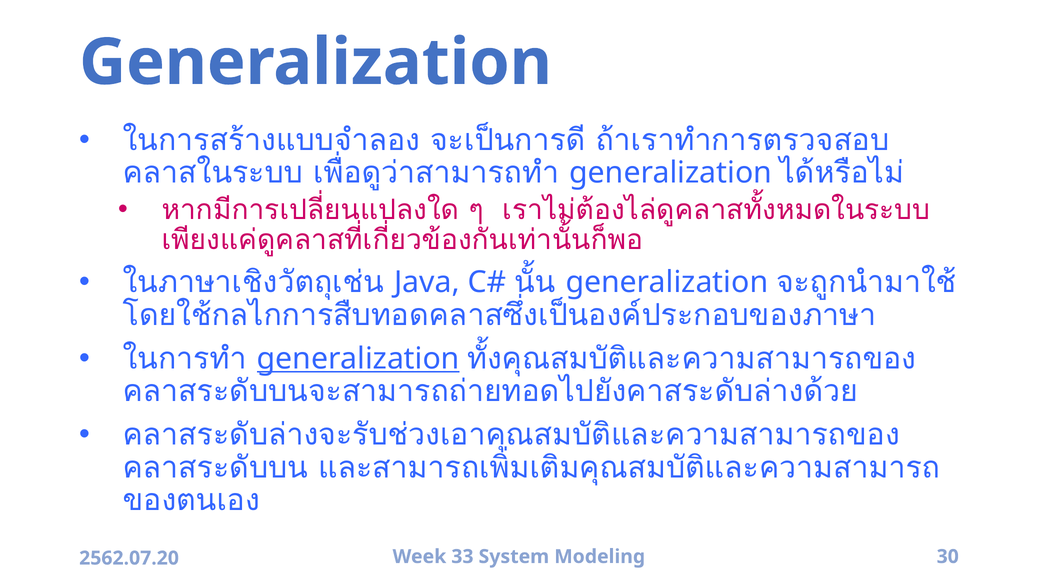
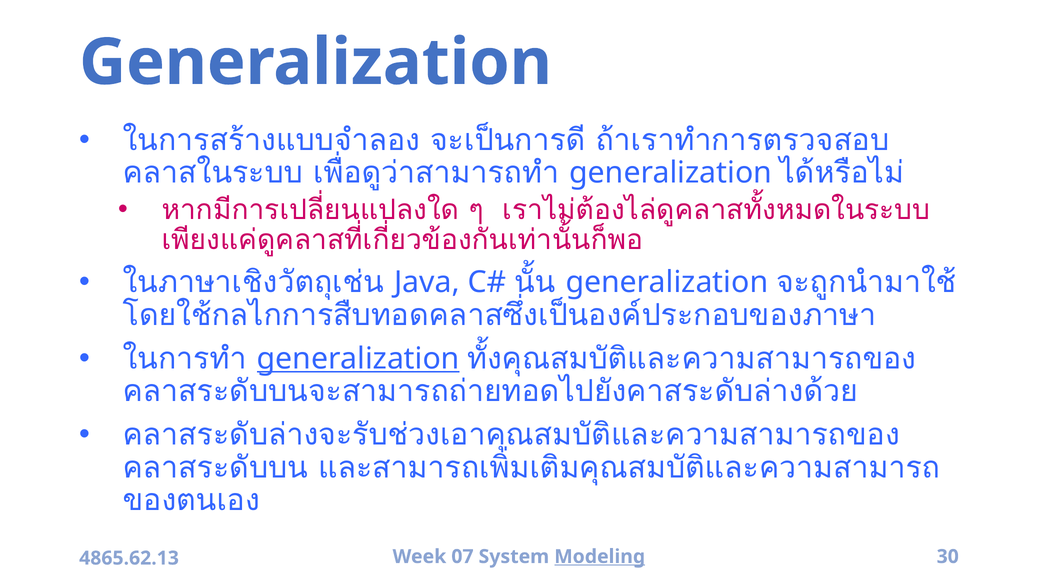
33: 33 -> 07 (462, 556)
Modeling underline: none -> present (600, 556)
2562.07.20: 2562.07.20 -> 4865.62.13 (129, 558)
